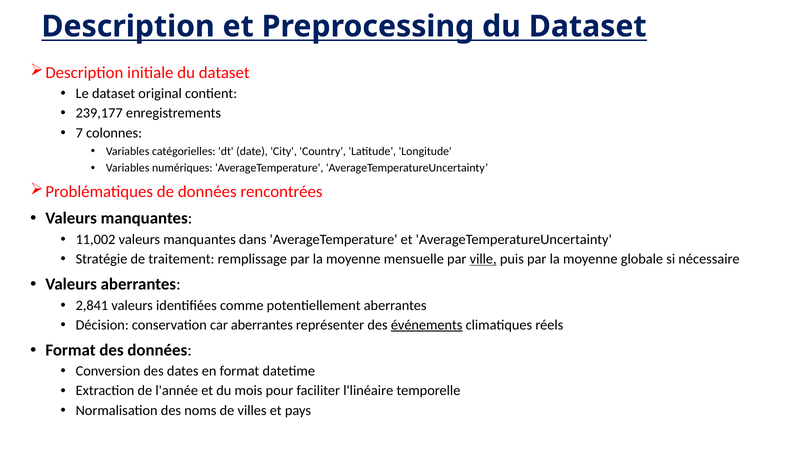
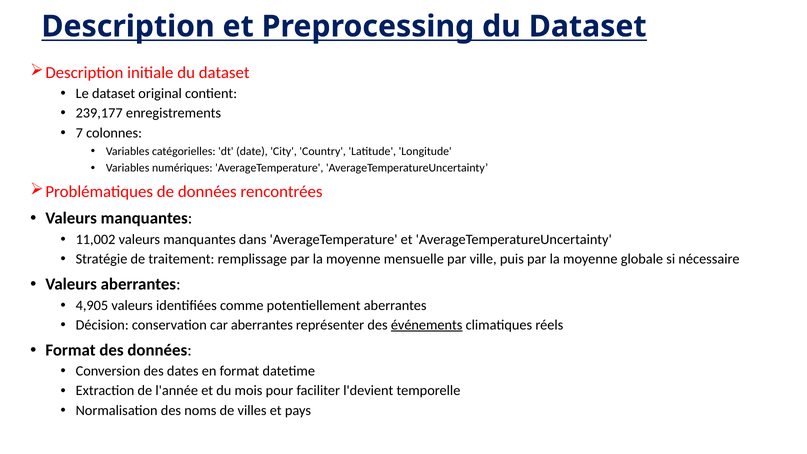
ville underline: present -> none (483, 259)
2,841: 2,841 -> 4,905 (92, 305)
l'linéaire: l'linéaire -> l'devient (368, 391)
